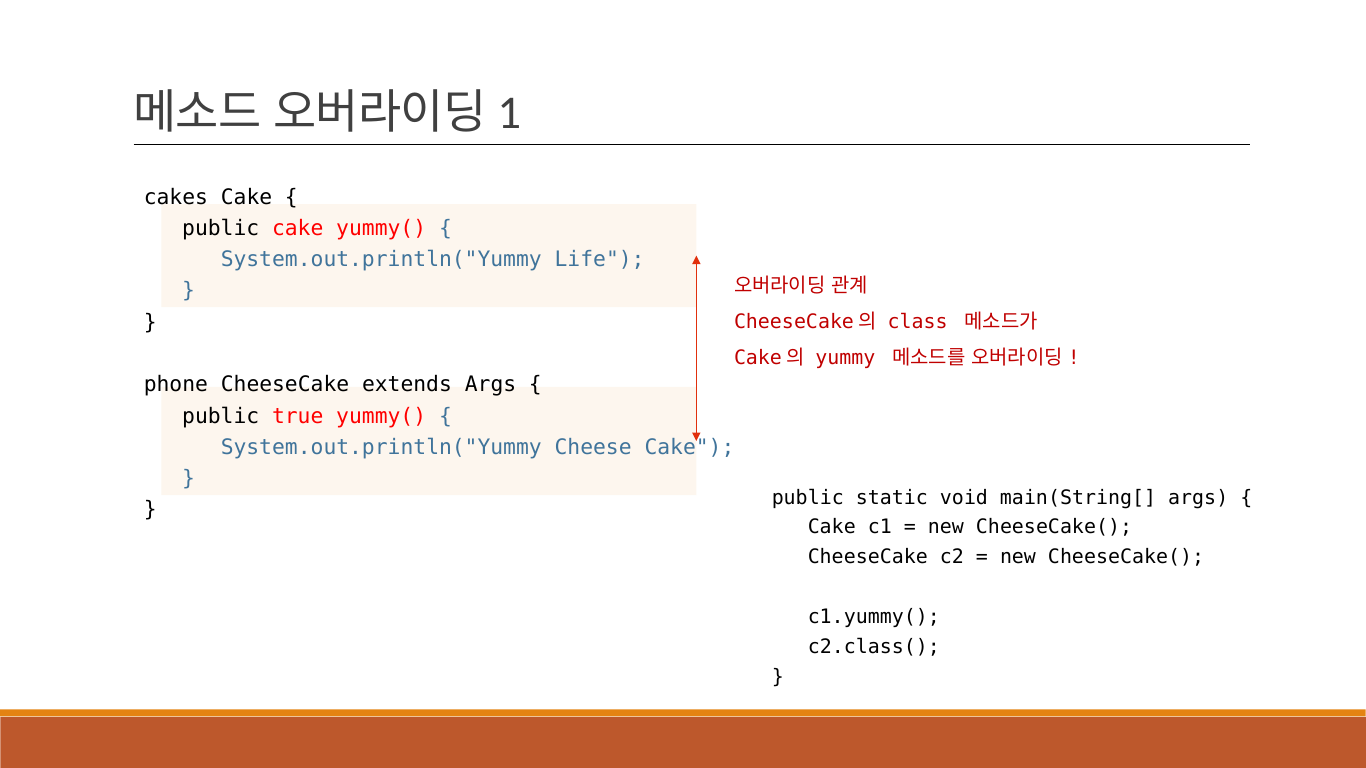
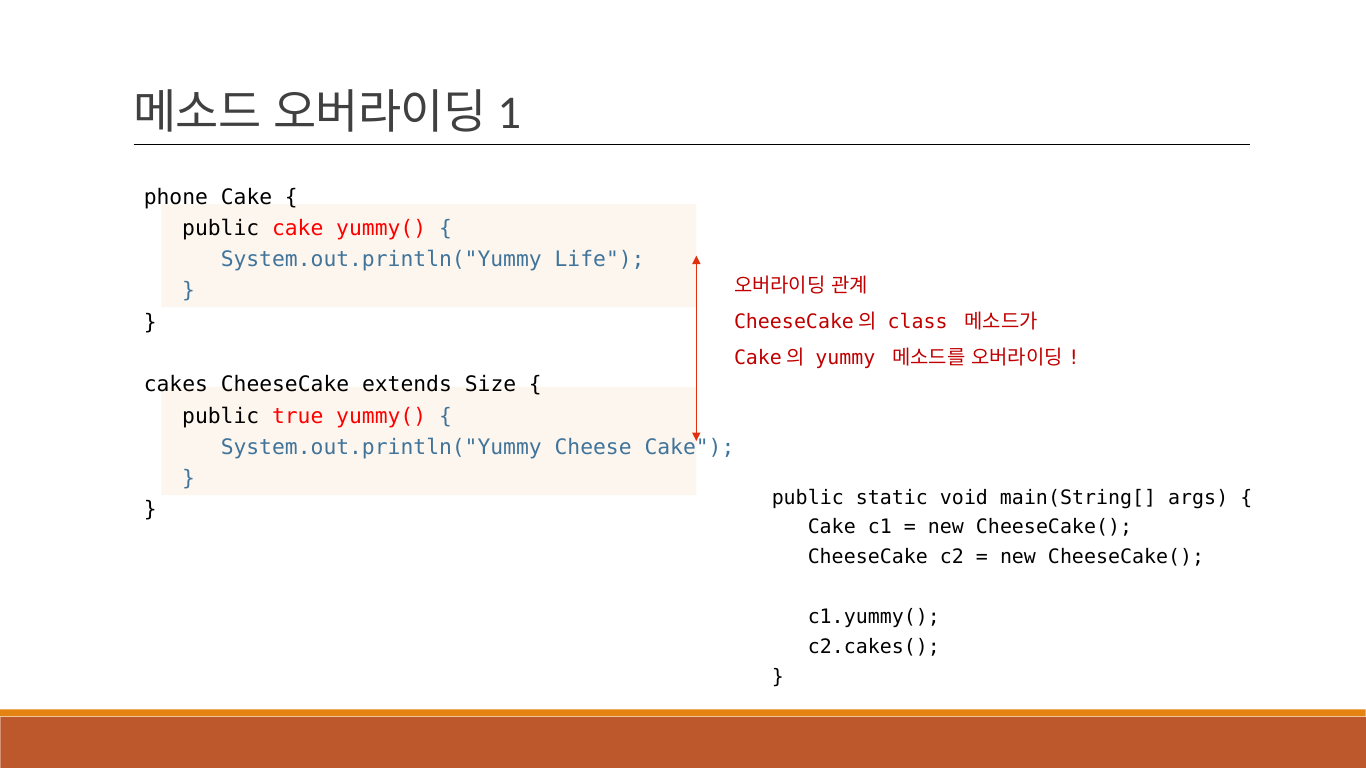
cakes: cakes -> phone (176, 197)
phone: phone -> cakes (176, 385)
extends Args: Args -> Size (491, 385)
c2.class(: c2.class( -> c2.cakes( (874, 647)
